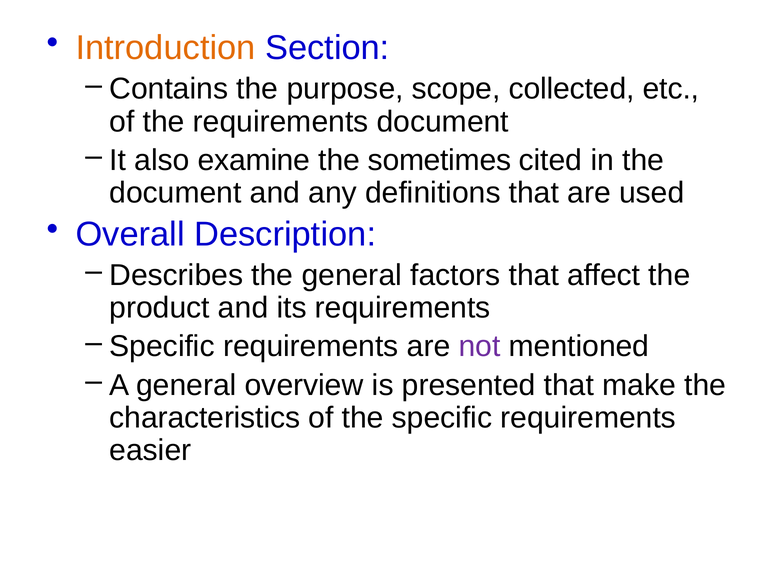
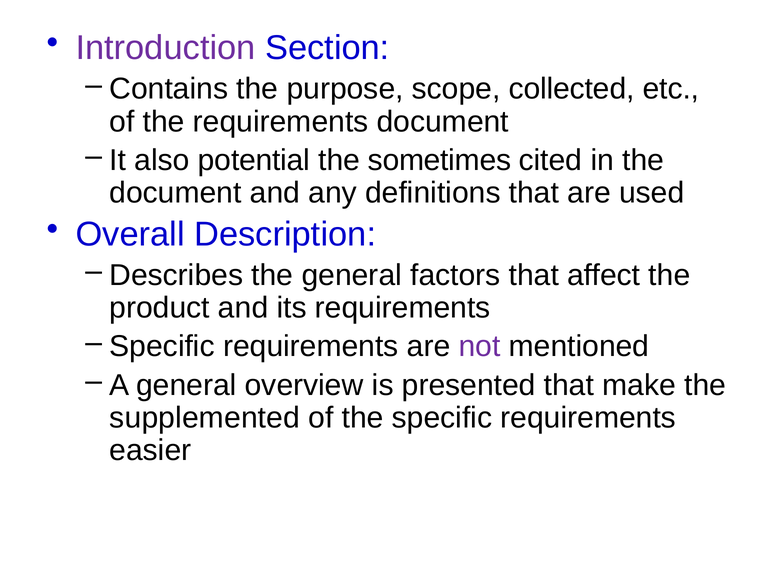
Introduction colour: orange -> purple (166, 48)
examine: examine -> potential (254, 160)
characteristics: characteristics -> supplemented (205, 418)
